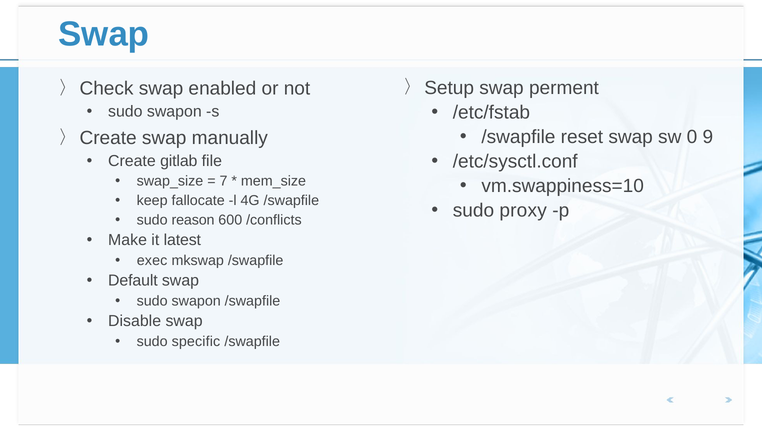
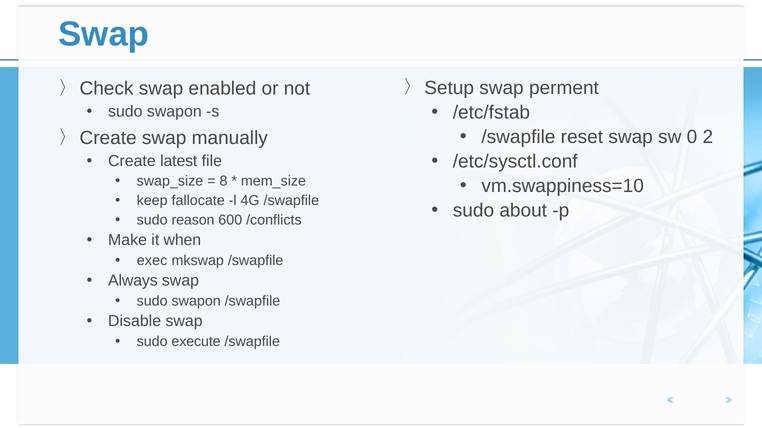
9: 9 -> 2 (708, 137)
gitlab: gitlab -> latest (179, 161)
7: 7 -> 8 (224, 182)
proxy: proxy -> about (523, 211)
latest: latest -> when (182, 241)
Default: Default -> Always (133, 281)
specific: specific -> execute (196, 342)
